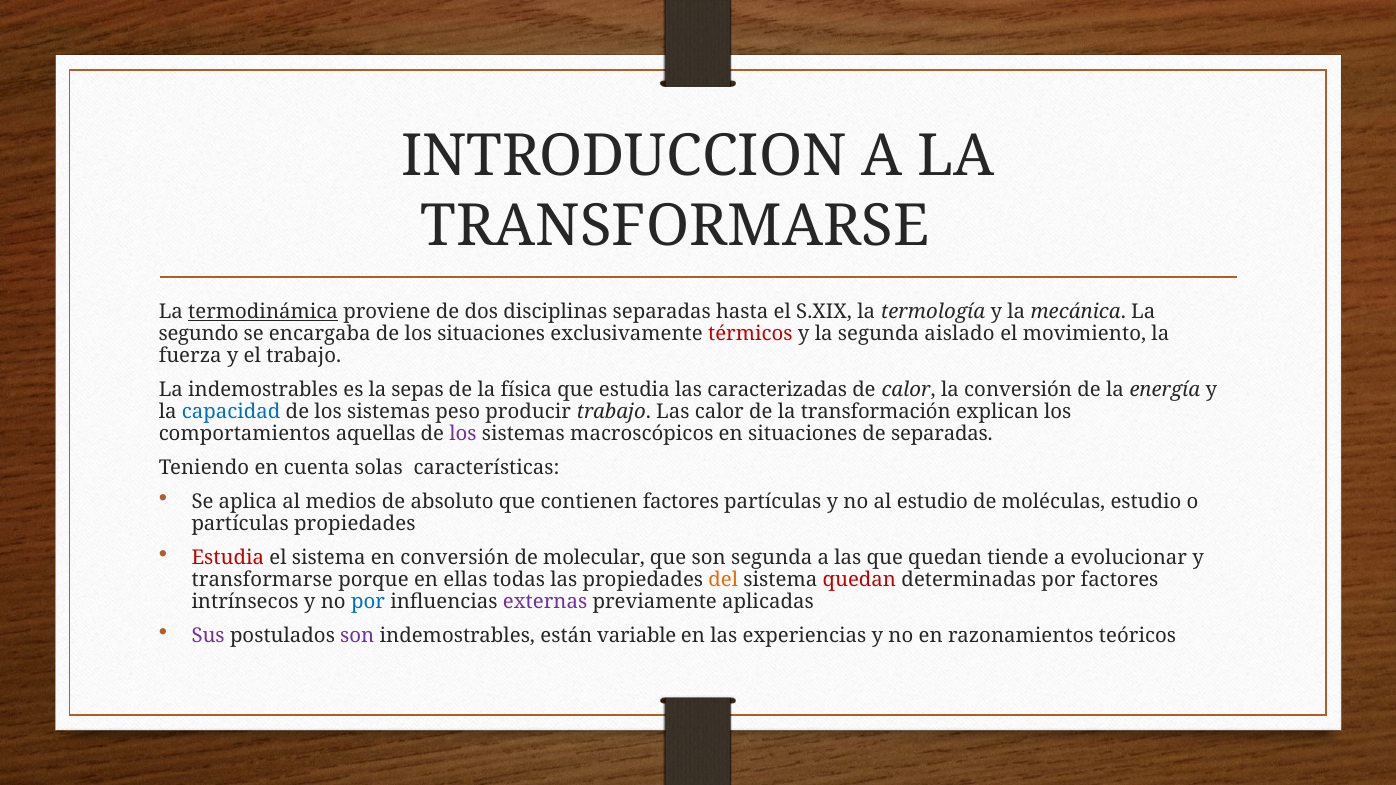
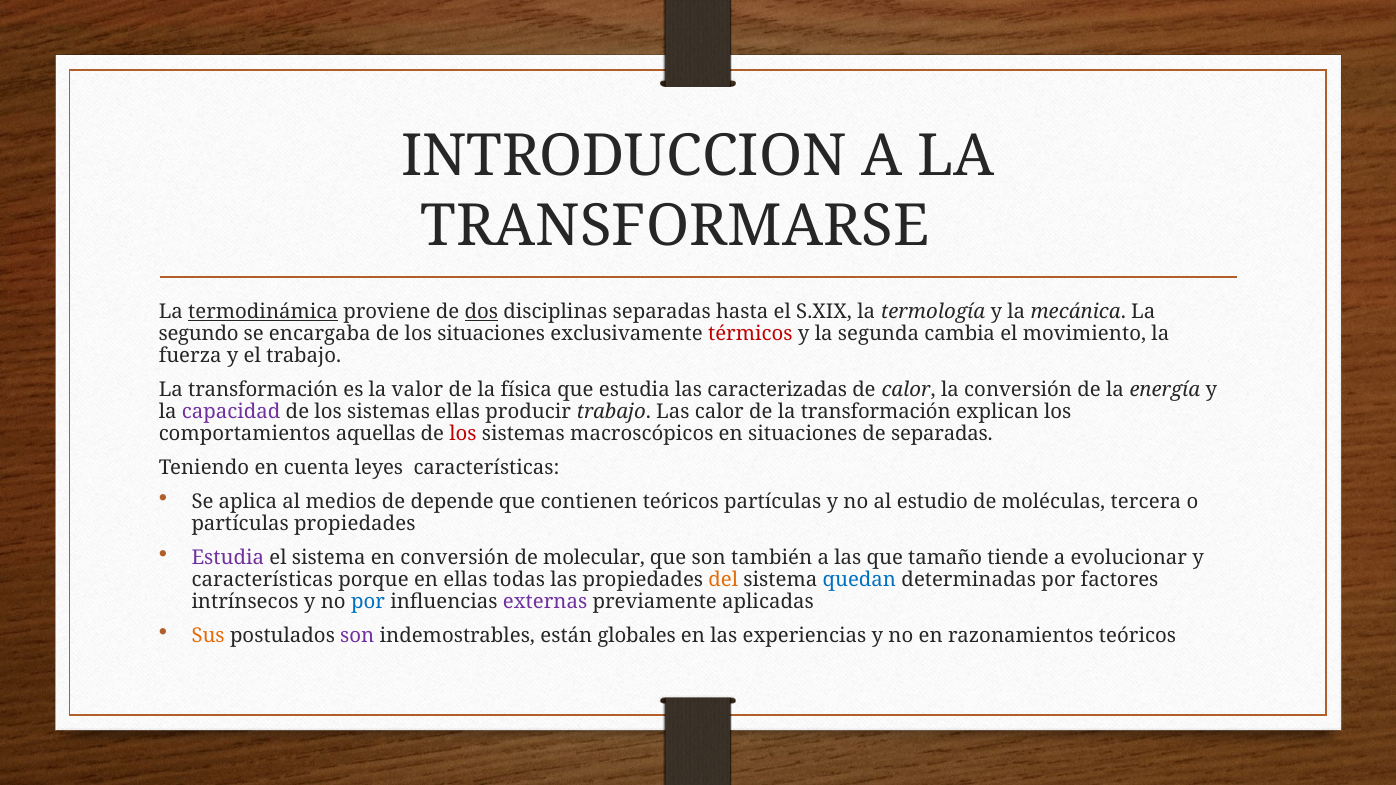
dos underline: none -> present (481, 312)
aislado: aislado -> cambia (960, 334)
indemostrables: indemostrables -> transformación (263, 390)
sepas: sepas -> valor (417, 390)
capacidad colour: blue -> purple (231, 412)
sistemas peso: peso -> ellas (458, 412)
los colour: purple -> red (463, 434)
solas: solas -> leyes (379, 468)
absoluto: absoluto -> depende (452, 502)
contienen factores: factores -> teóricos (681, 502)
moléculas estudio: estudio -> tercera (1146, 502)
Estudia colour: red -> purple (228, 558)
son segunda: segunda -> también (772, 558)
que quedan: quedan -> tamaño (945, 558)
transformarse: transformarse -> características (262, 580)
quedan colour: red -> blue (859, 580)
Sus colour: purple -> orange (208, 636)
variable: variable -> globales (637, 636)
